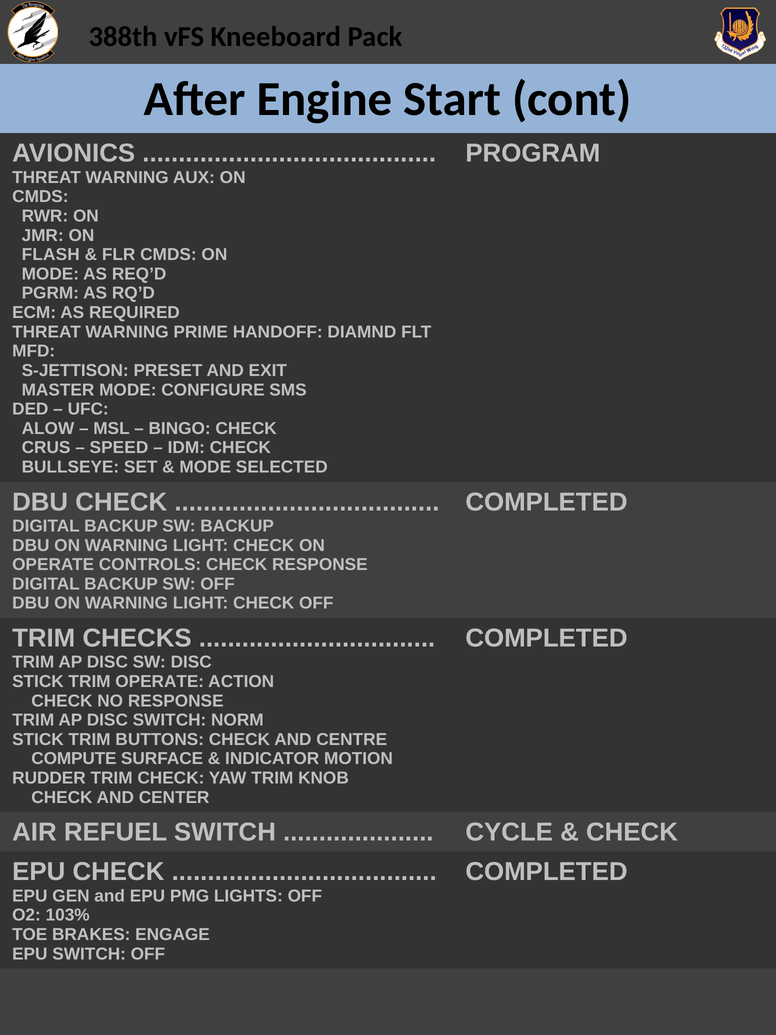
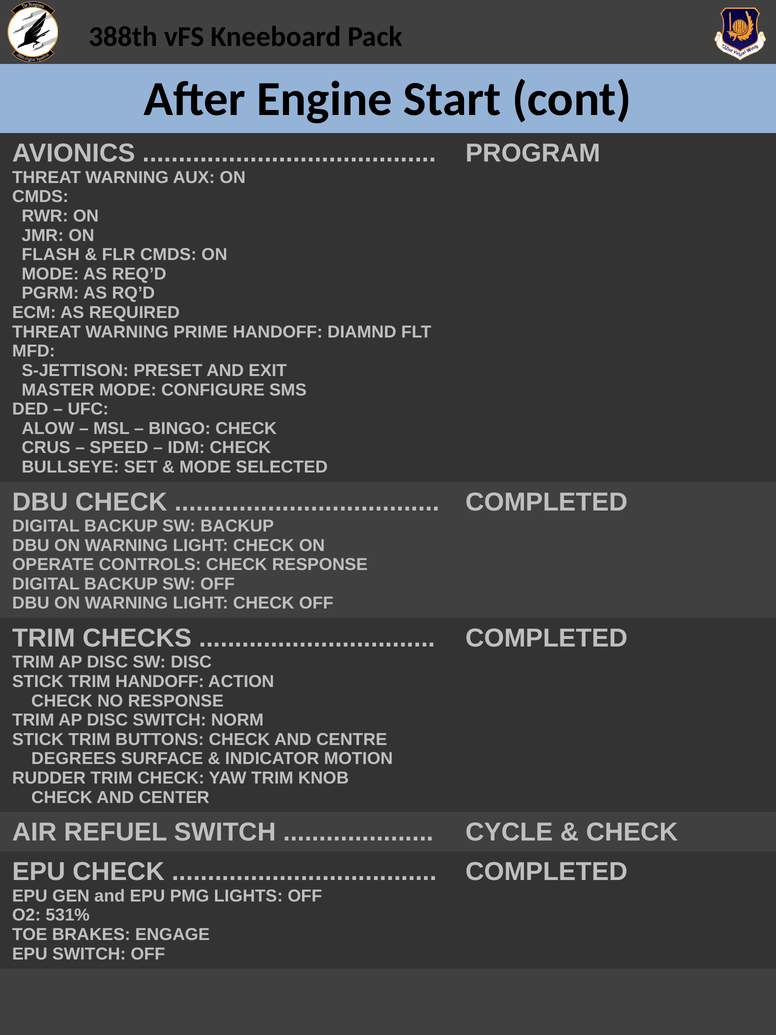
TRIM OPERATE: OPERATE -> HANDOFF (160, 681)
COMPUTE: COMPUTE -> DEGREES (74, 759)
103%: 103% -> 531% (68, 915)
